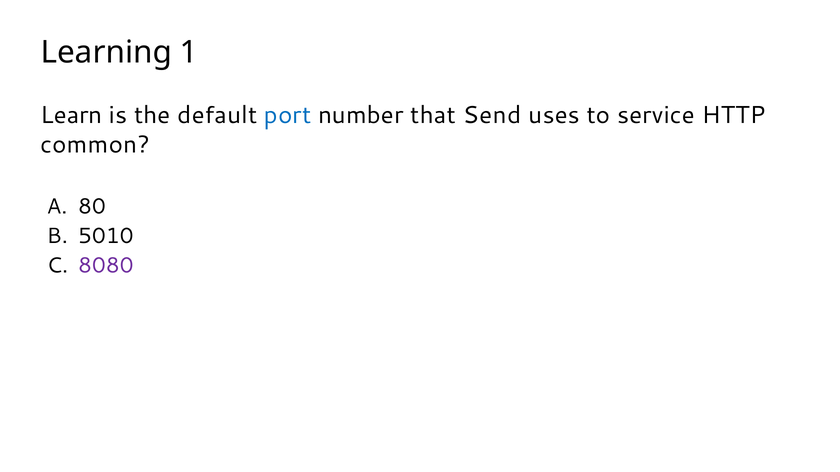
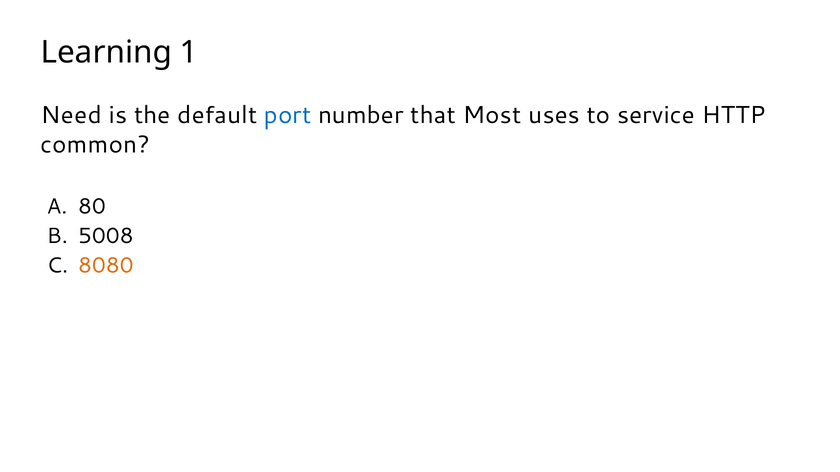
Learn: Learn -> Need (71, 115)
Send: Send -> Most (492, 115)
5010: 5010 -> 5008 (106, 236)
8080 colour: purple -> orange (106, 266)
